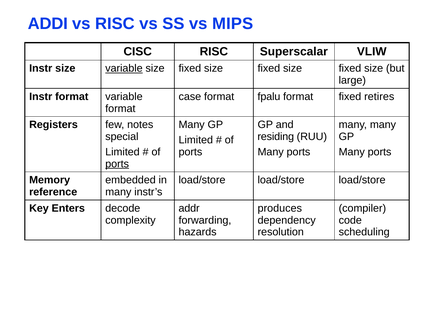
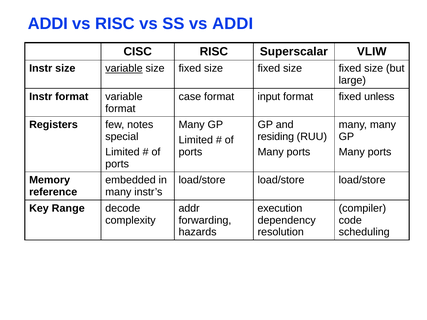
vs MIPS: MIPS -> ADDI (233, 24)
fpalu: fpalu -> input (269, 97)
retires: retires -> unless (379, 97)
ports underline: present -> none (117, 164)
Enters: Enters -> Range (68, 208)
produces: produces -> execution (280, 208)
